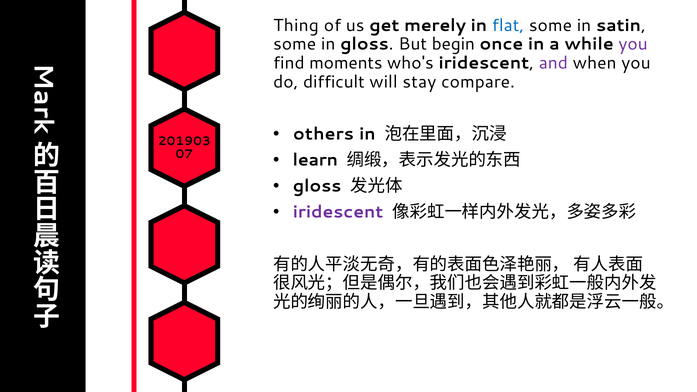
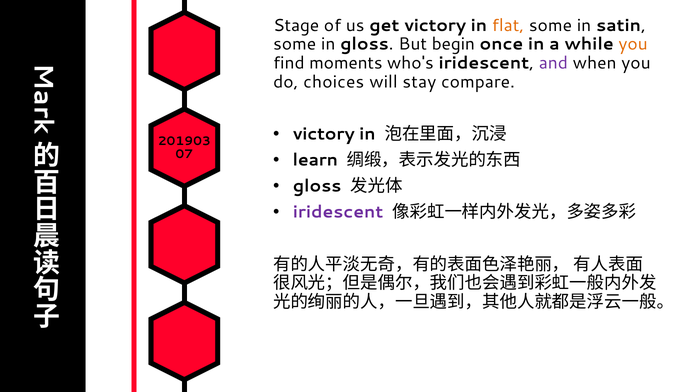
Thing: Thing -> Stage (296, 25)
get merely: merely -> victory (435, 25)
flat colour: blue -> orange (508, 25)
you colour: purple -> orange (633, 44)
difficult: difficult -> choices (334, 82)
others: others -> victory (324, 134)
